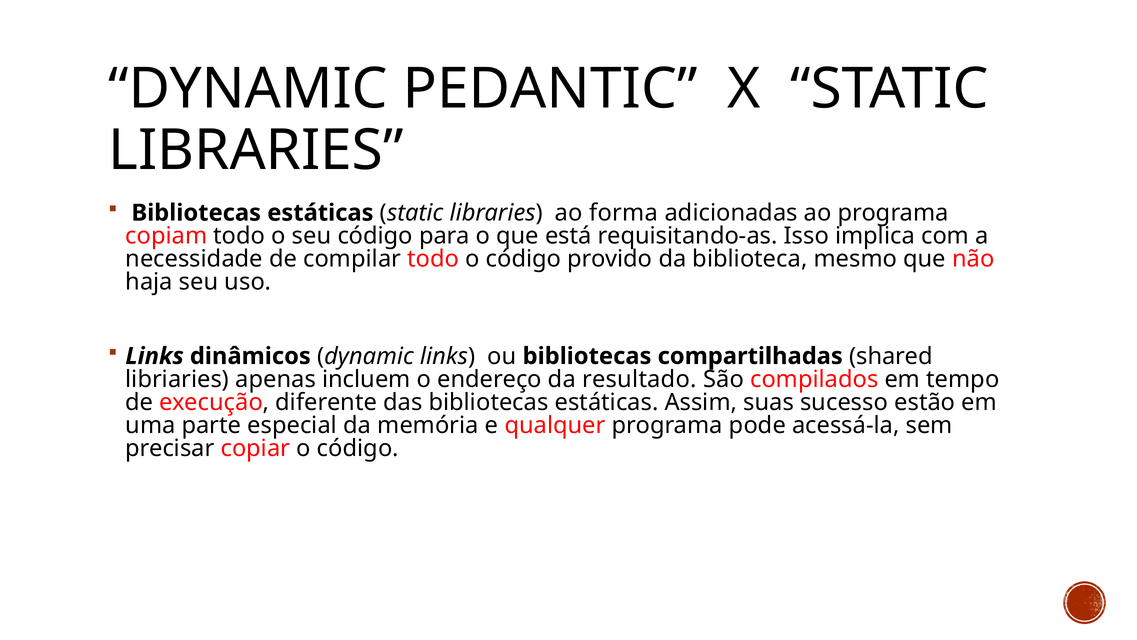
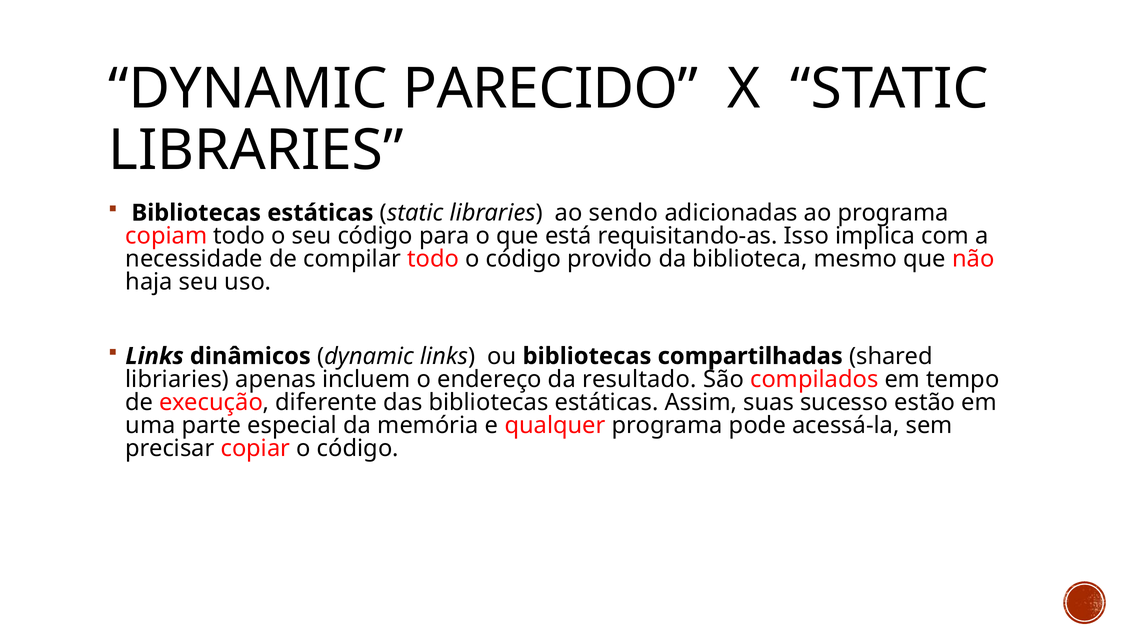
PEDANTIC: PEDANTIC -> PARECIDO (550, 89)
forma: forma -> sendo (624, 213)
